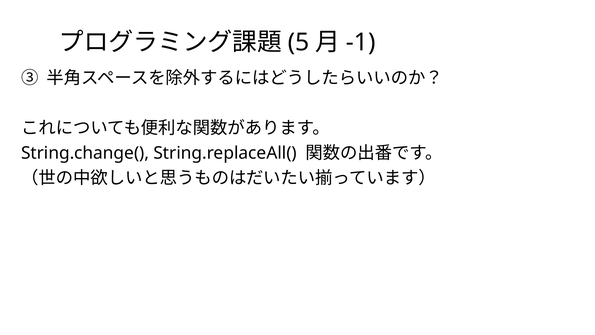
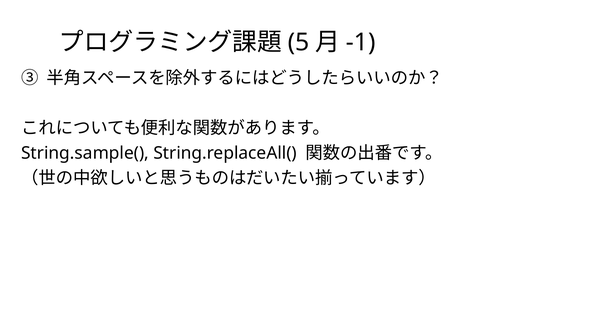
String.change(: String.change( -> String.sample( (85, 153)
